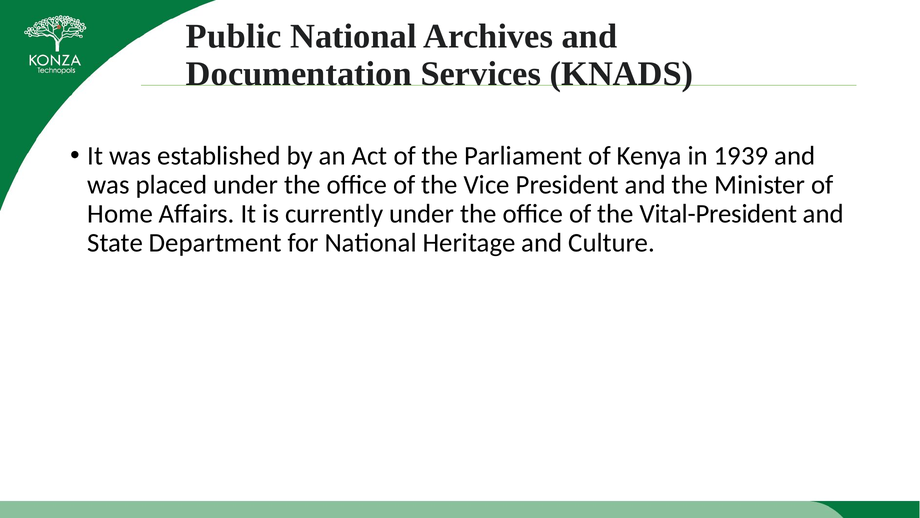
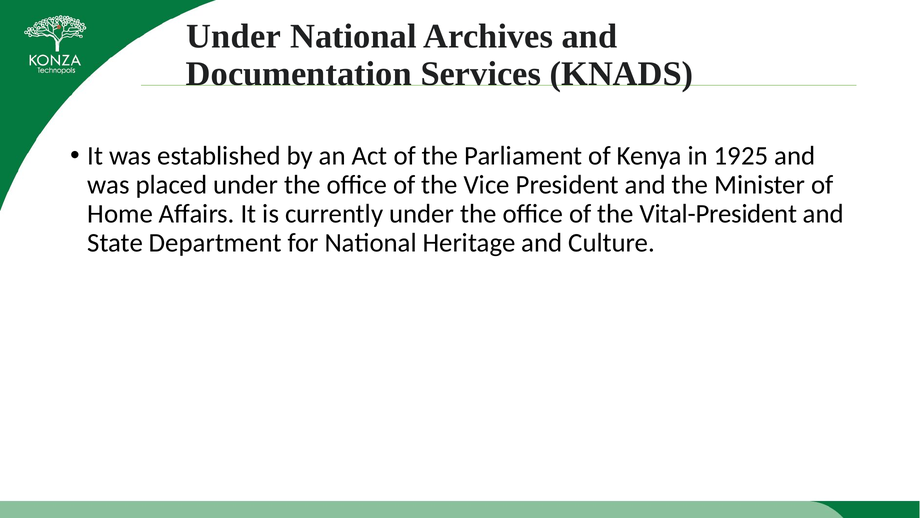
Public: Public -> Under (234, 36)
1939: 1939 -> 1925 (741, 156)
